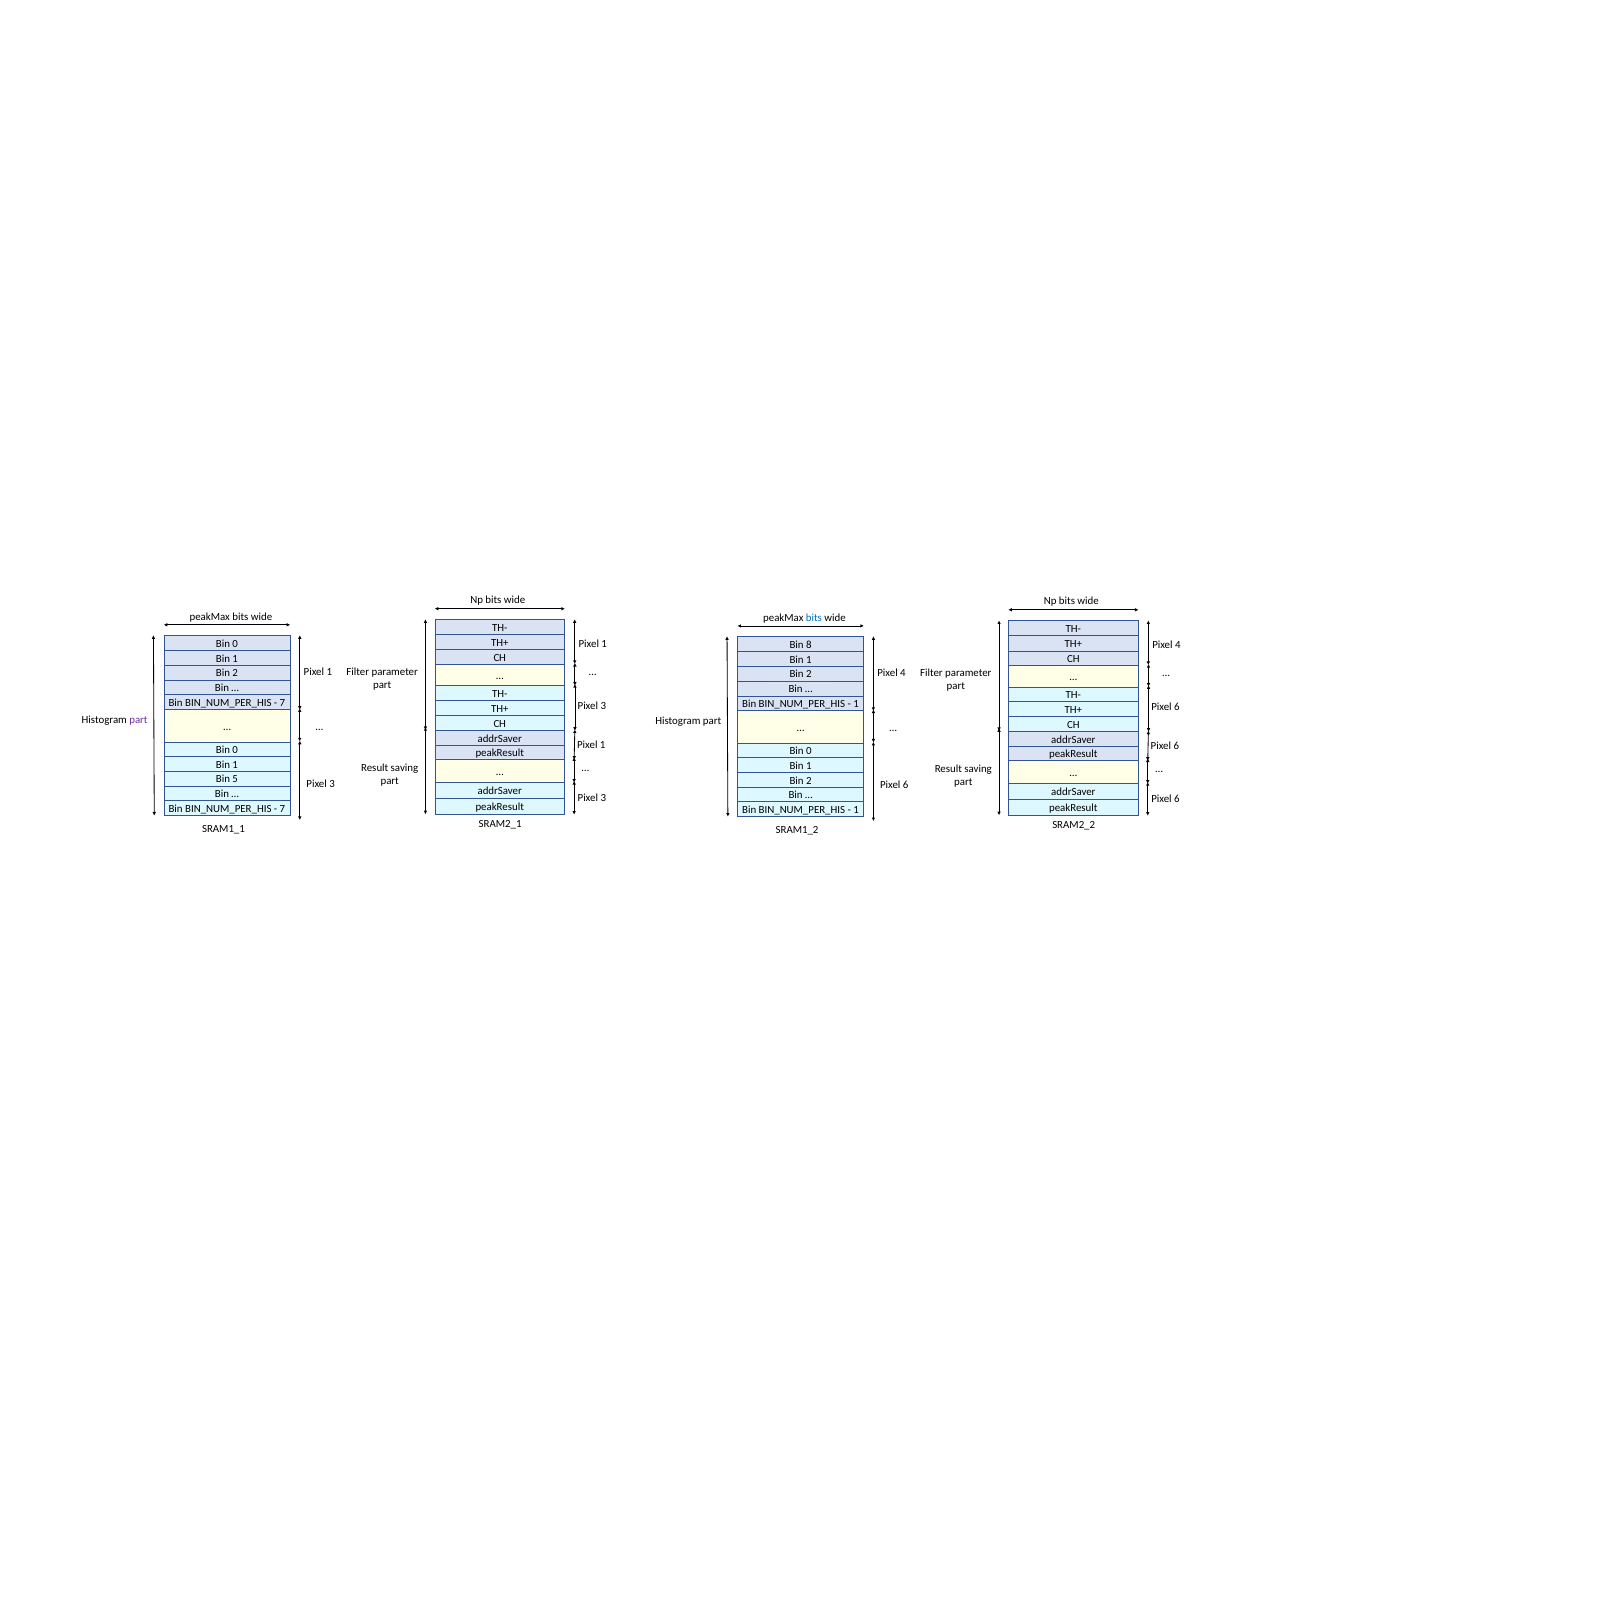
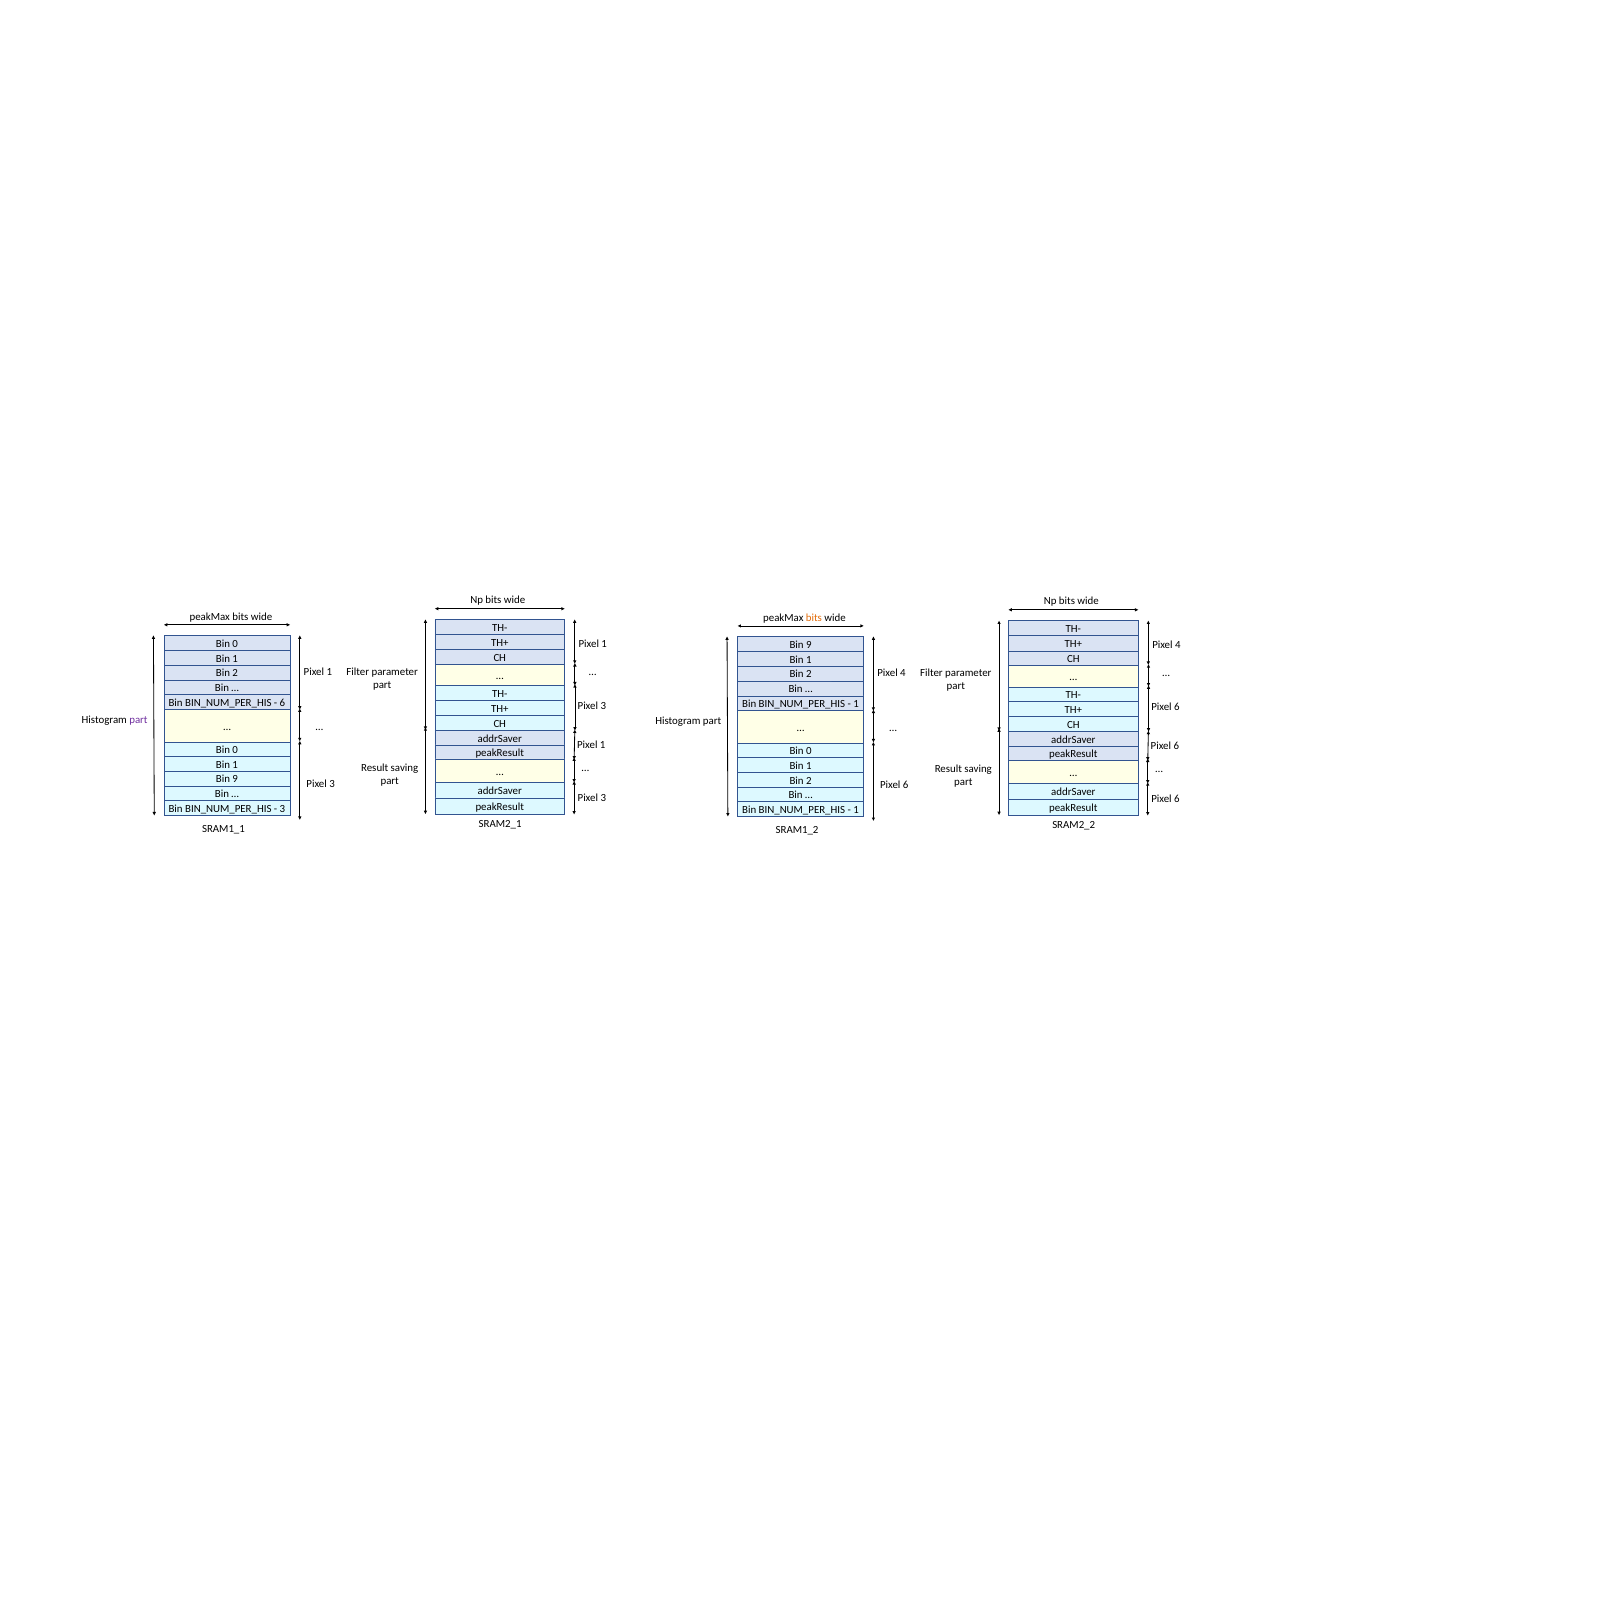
bits colour: blue -> orange (814, 618)
8: 8 -> 9 (809, 645)
7: 7 -> 6 (282, 703)
5: 5 -> 9 (235, 779)
7: 7 -> 3 (282, 809)
